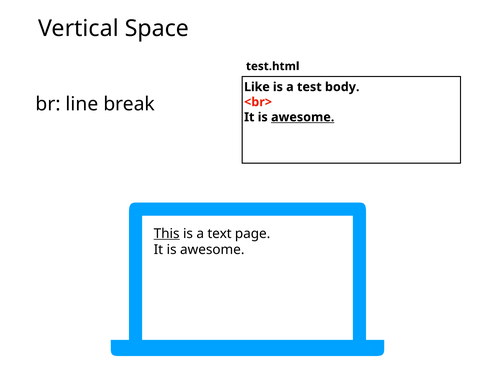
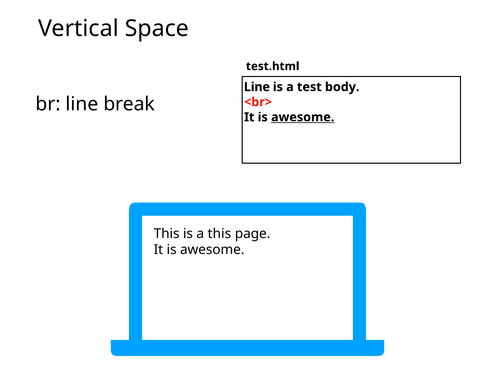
Like: Like -> Line (257, 87)
This underline: present -> none (167, 233)
a text: text -> this (219, 233)
